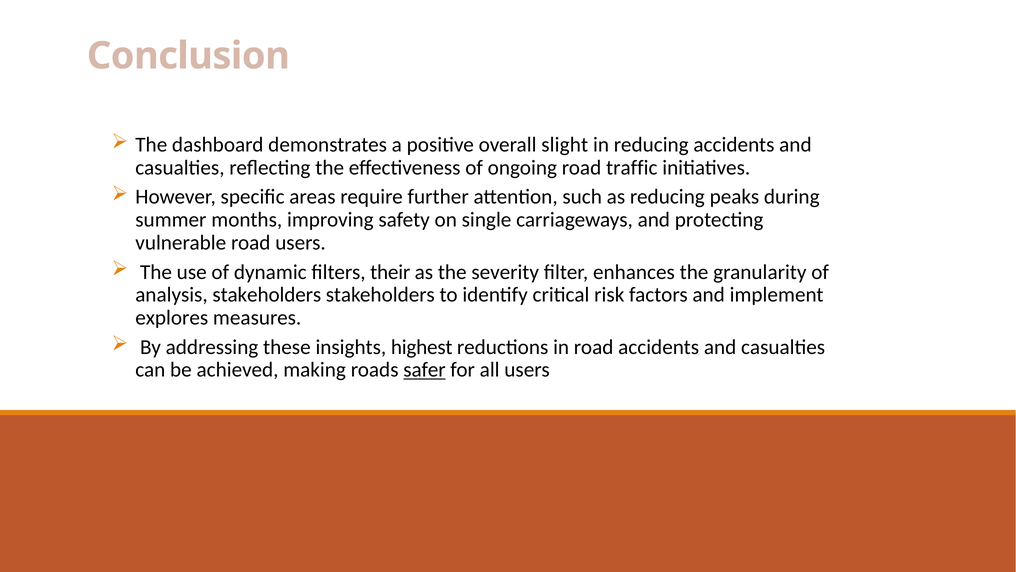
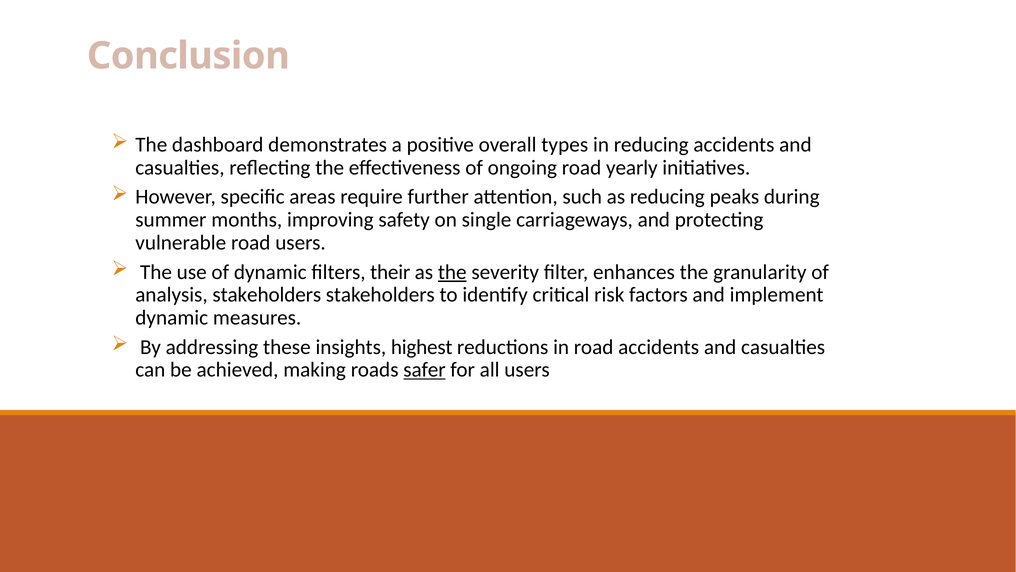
slight: slight -> types (565, 145)
traffic: traffic -> yearly (632, 168)
the underline: none -> present (452, 272)
explores: explores -> dynamic (172, 317)
